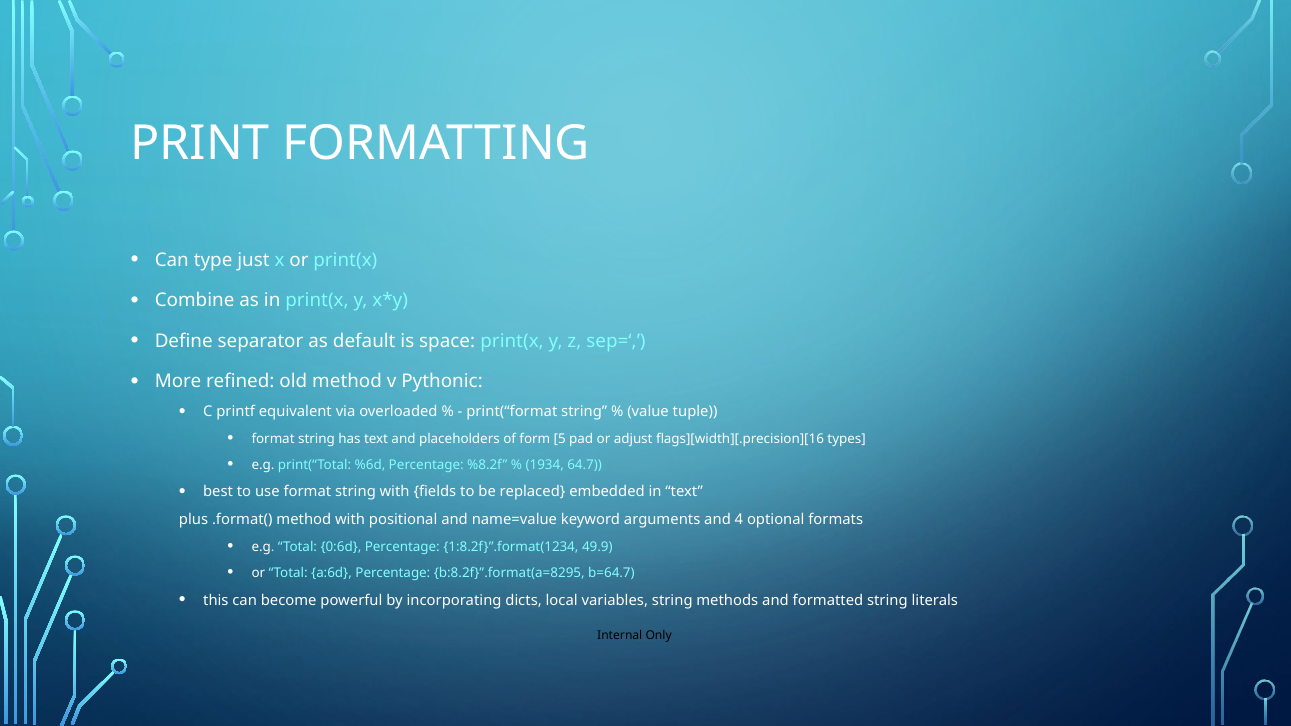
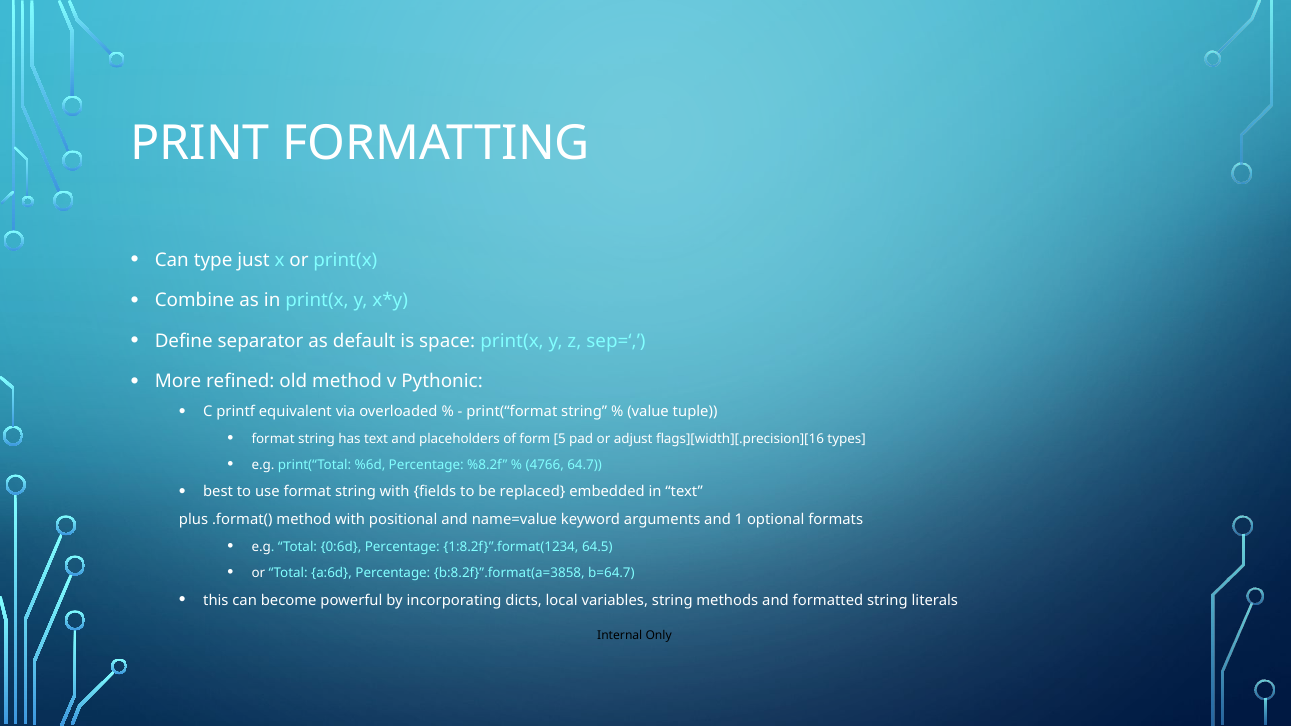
1934: 1934 -> 4766 (545, 465)
4: 4 -> 1 (739, 520)
49.9: 49.9 -> 64.5 (597, 547)
b:8.2f}”.format(a=8295: b:8.2f}”.format(a=8295 -> b:8.2f}”.format(a=3858 (509, 573)
